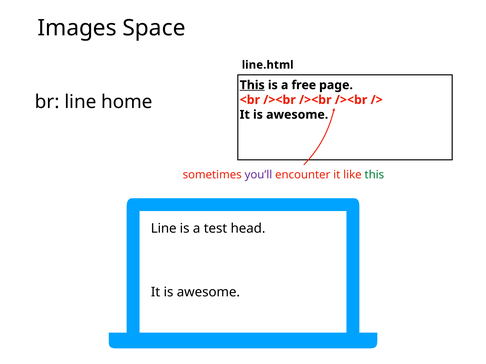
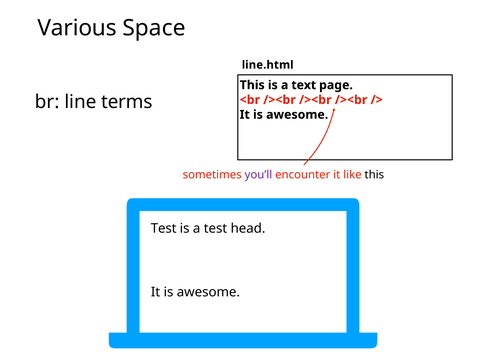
Images: Images -> Various (77, 28)
This underline: present -> none (252, 85)
free: free -> text (304, 85)
home: home -> terms (127, 102)
this colour: green -> black (374, 175)
Line: Line -> Test (164, 229)
